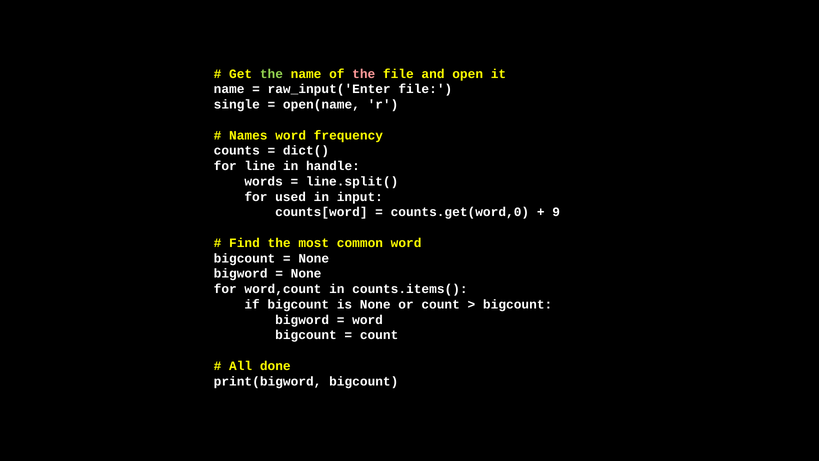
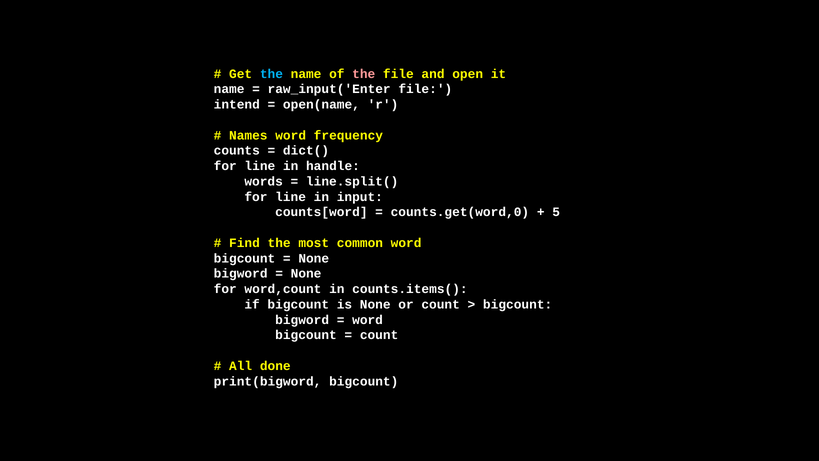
the colour: light green -> light blue (271, 74)
single: single -> intend (237, 105)
used: used -> line (291, 197)
9: 9 -> 5 (556, 212)
